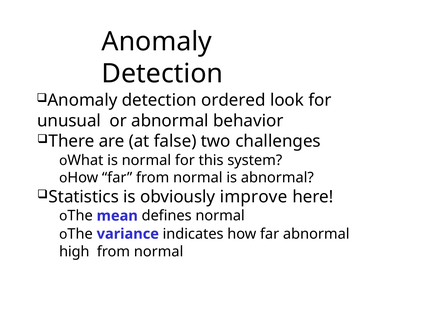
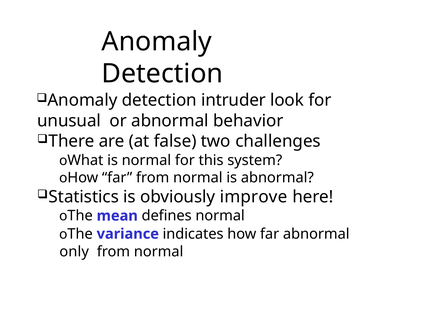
ordered: ordered -> intruder (234, 100)
high: high -> only (74, 251)
